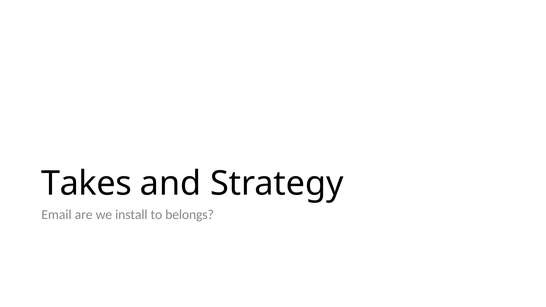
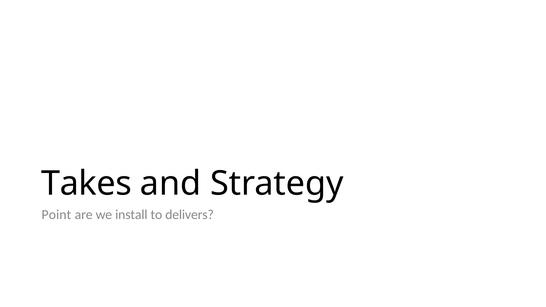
Email: Email -> Point (56, 215)
belongs: belongs -> delivers (190, 215)
